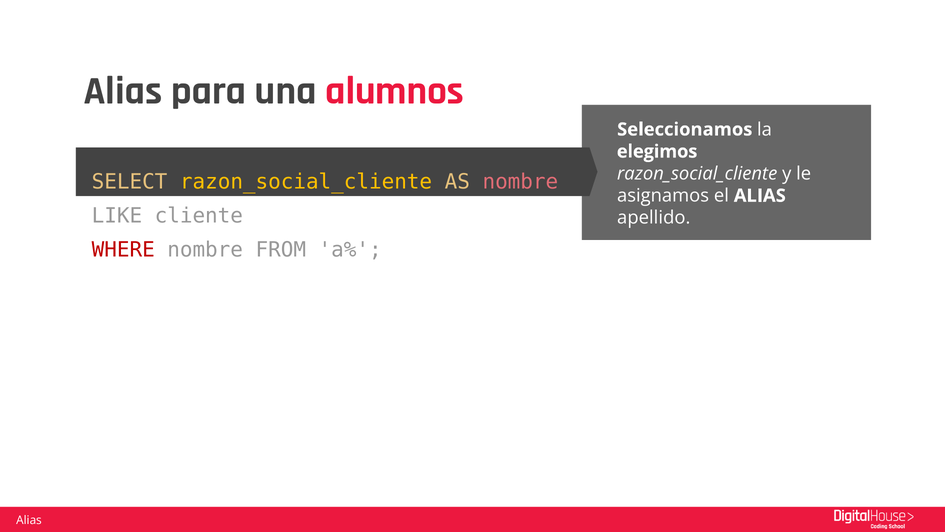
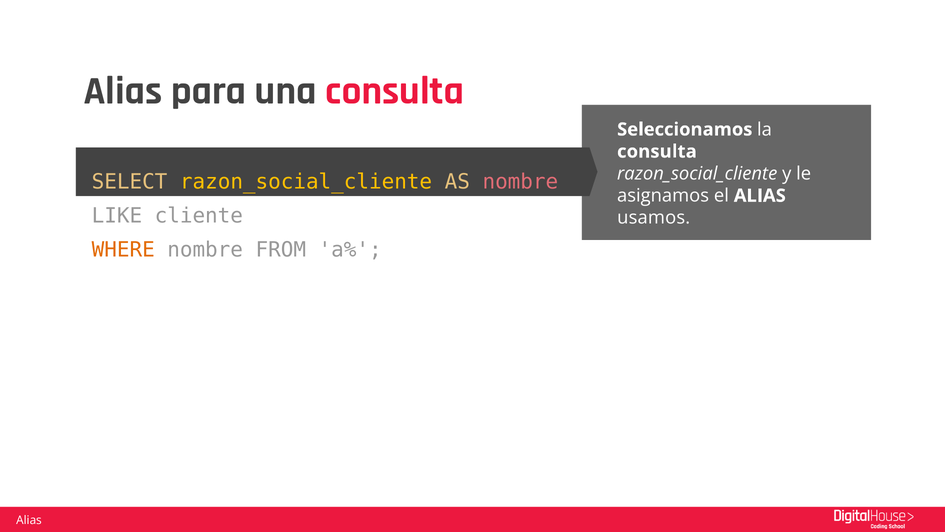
una alumnos: alumnos -> consulta (395, 91)
elegimos: elegimos -> consulta (657, 151)
apellido: apellido -> usamos (654, 218)
WHERE colour: red -> orange (123, 249)
